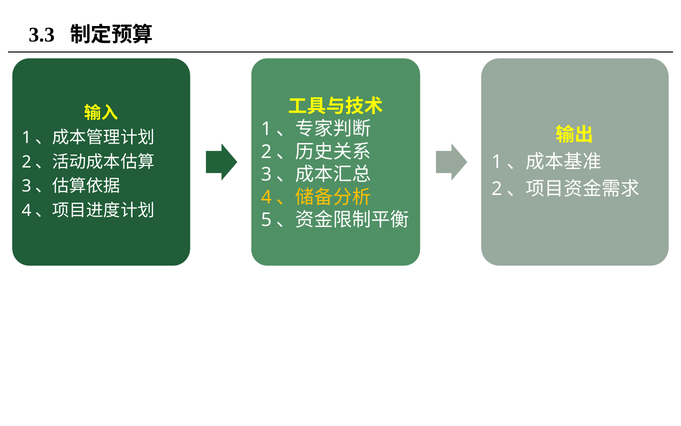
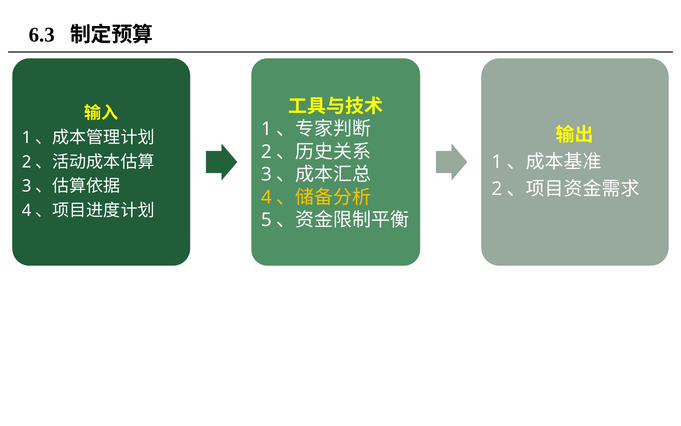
3.3: 3.3 -> 6.3 (42, 35)
